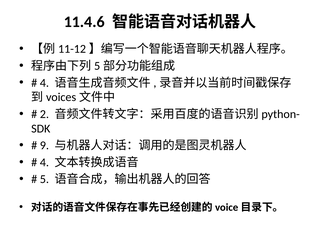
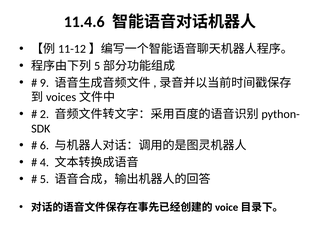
4: 4 -> 9 (44, 83)
9: 9 -> 6 (44, 145)
